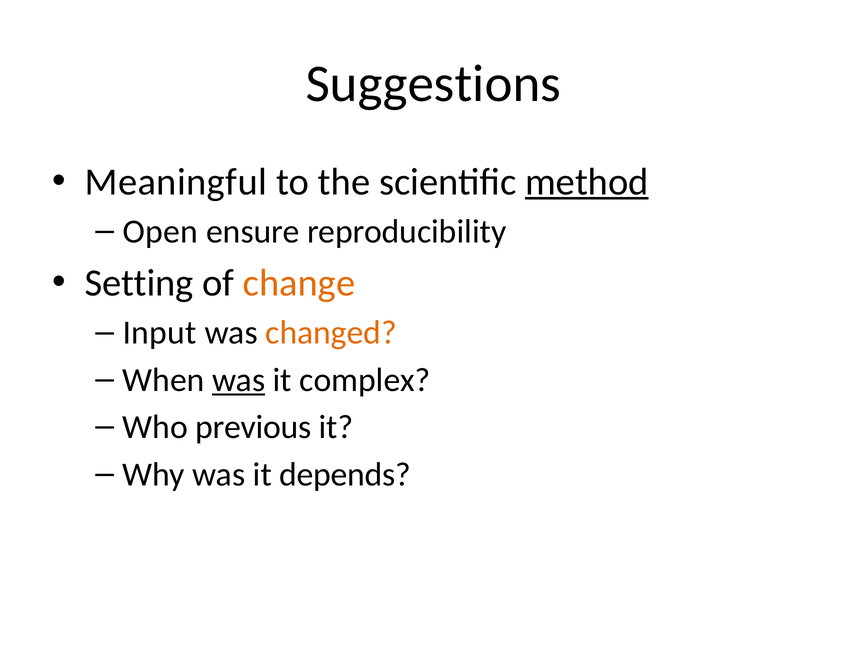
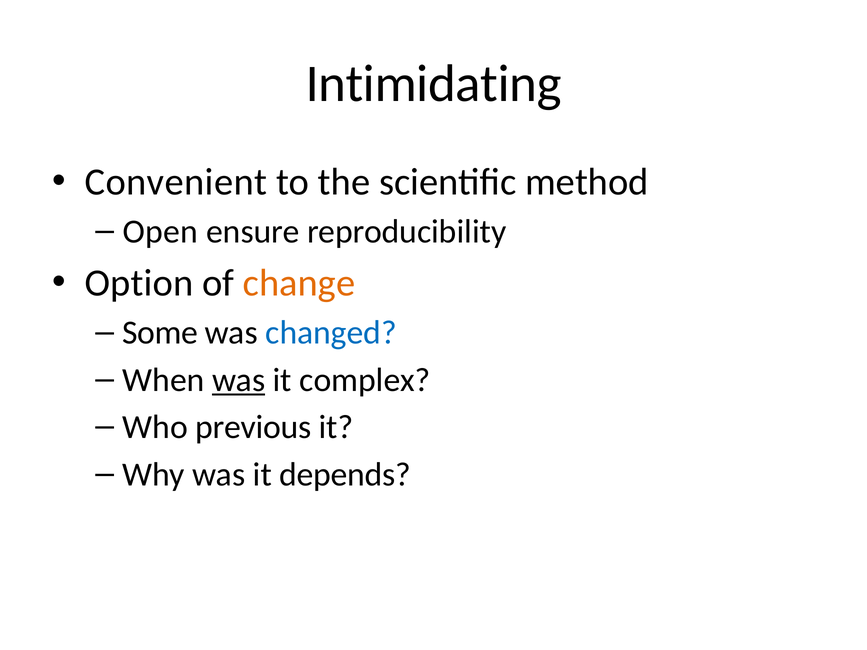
Suggestions: Suggestions -> Intimidating (434, 84)
Meaningful: Meaningful -> Convenient (176, 182)
method underline: present -> none (587, 182)
Setting: Setting -> Option (139, 283)
Input: Input -> Some (160, 333)
changed colour: orange -> blue (331, 333)
